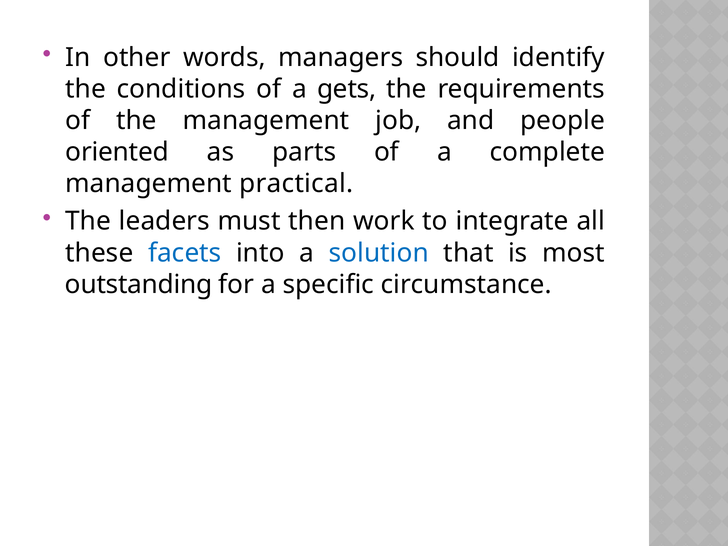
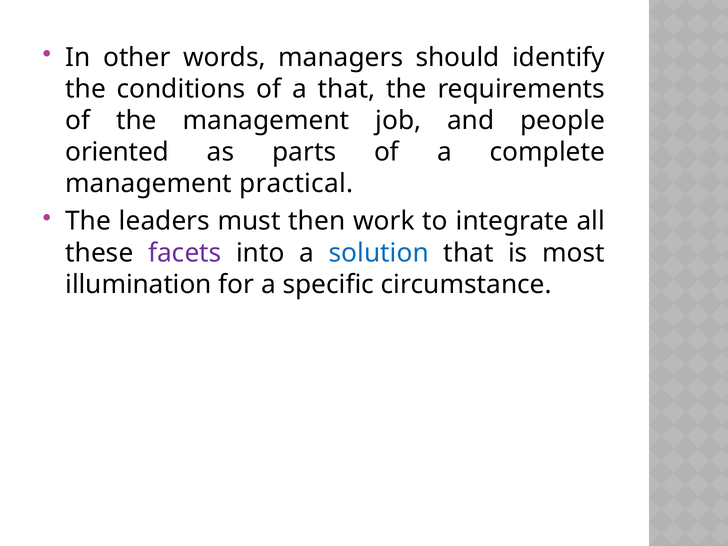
a gets: gets -> that (346, 89)
facets colour: blue -> purple (185, 253)
outstanding: outstanding -> illumination (139, 284)
